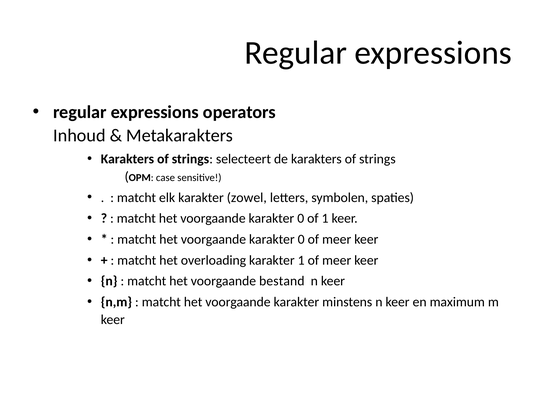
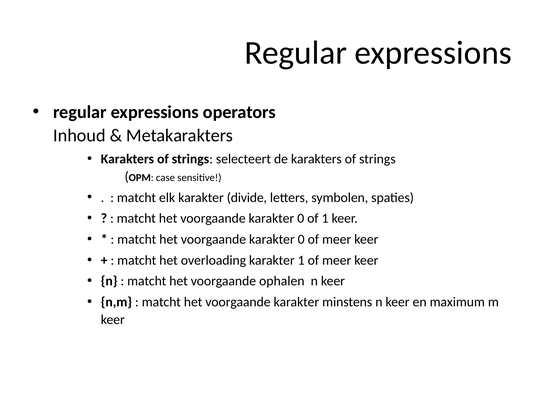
zowel: zowel -> divide (247, 197)
bestand: bestand -> ophalen (282, 281)
